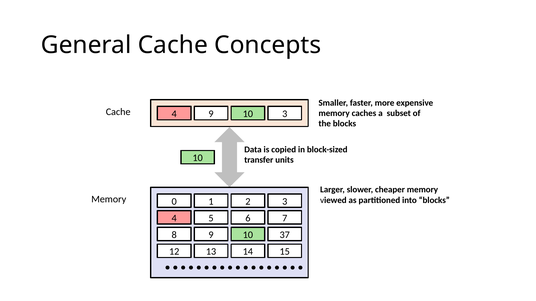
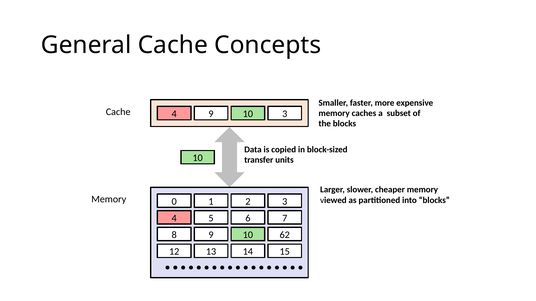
37: 37 -> 62 (285, 235)
